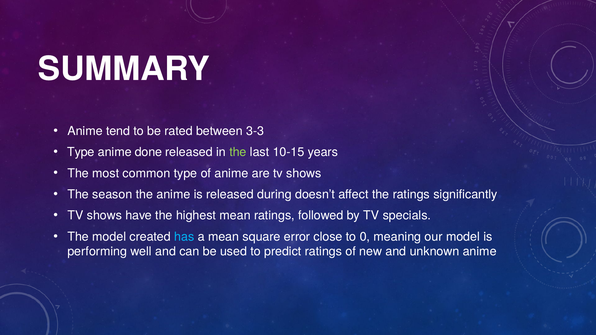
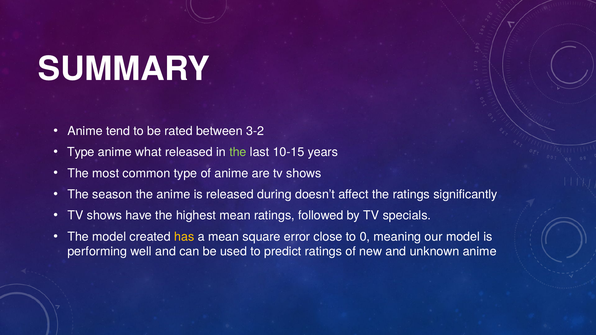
3-3: 3-3 -> 3-2 (255, 131)
done: done -> what (148, 152)
has colour: light blue -> yellow (184, 237)
